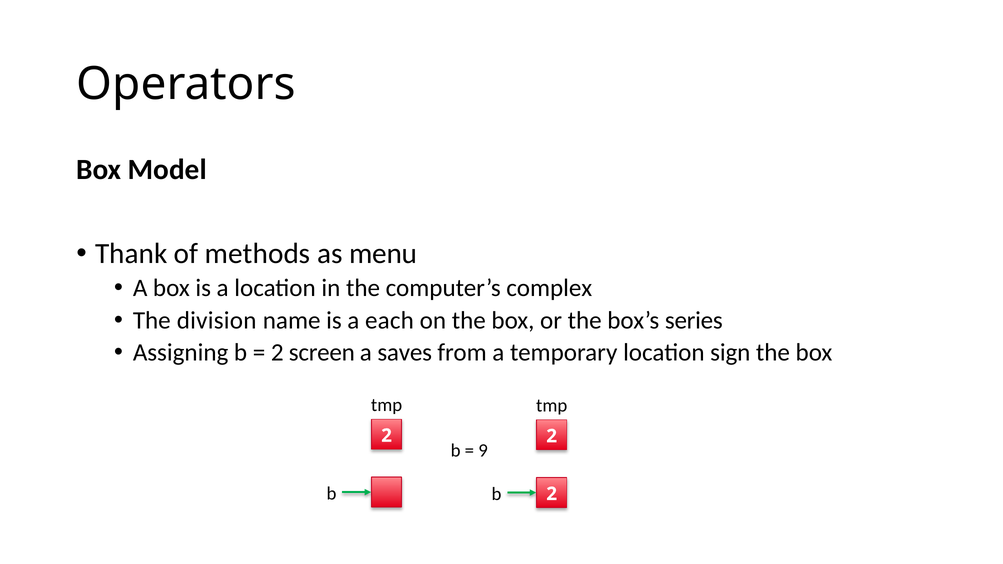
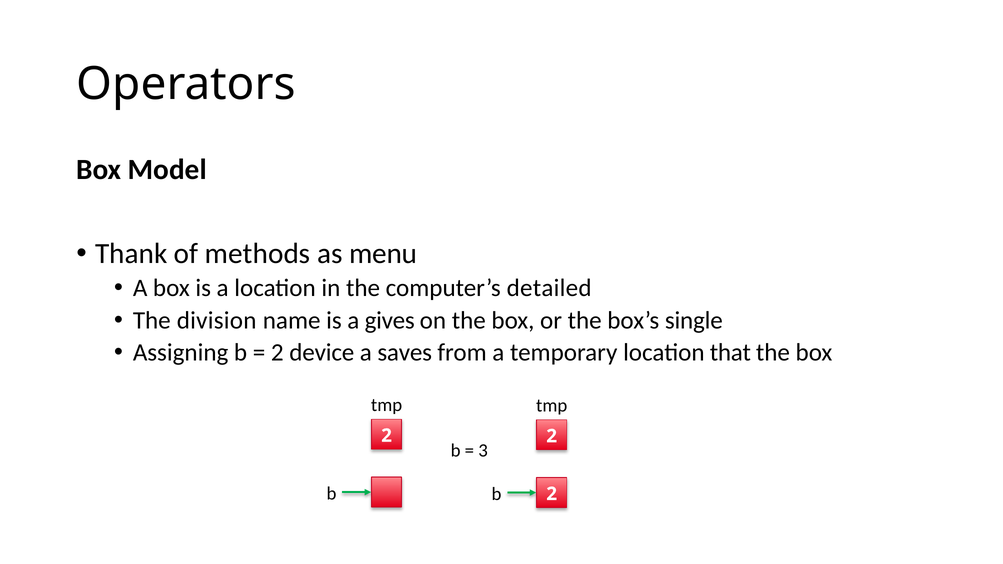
complex: complex -> detailed (549, 288)
each: each -> gives (390, 321)
series: series -> single (694, 321)
screen: screen -> device (322, 353)
sign: sign -> that (730, 353)
9: 9 -> 3 (483, 451)
